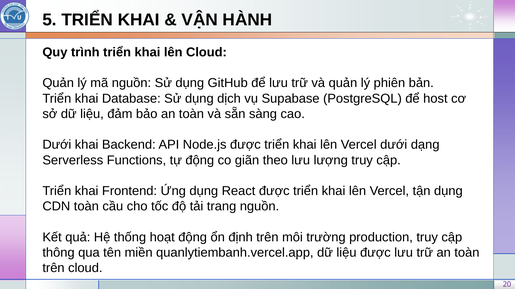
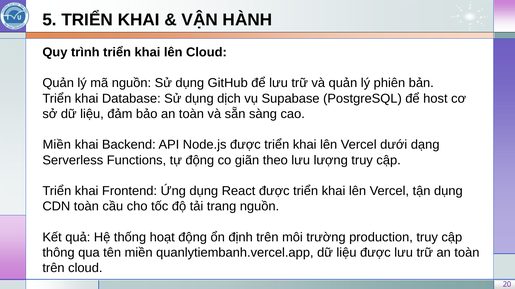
Dưới: Dưới -> Miền (57, 145)
